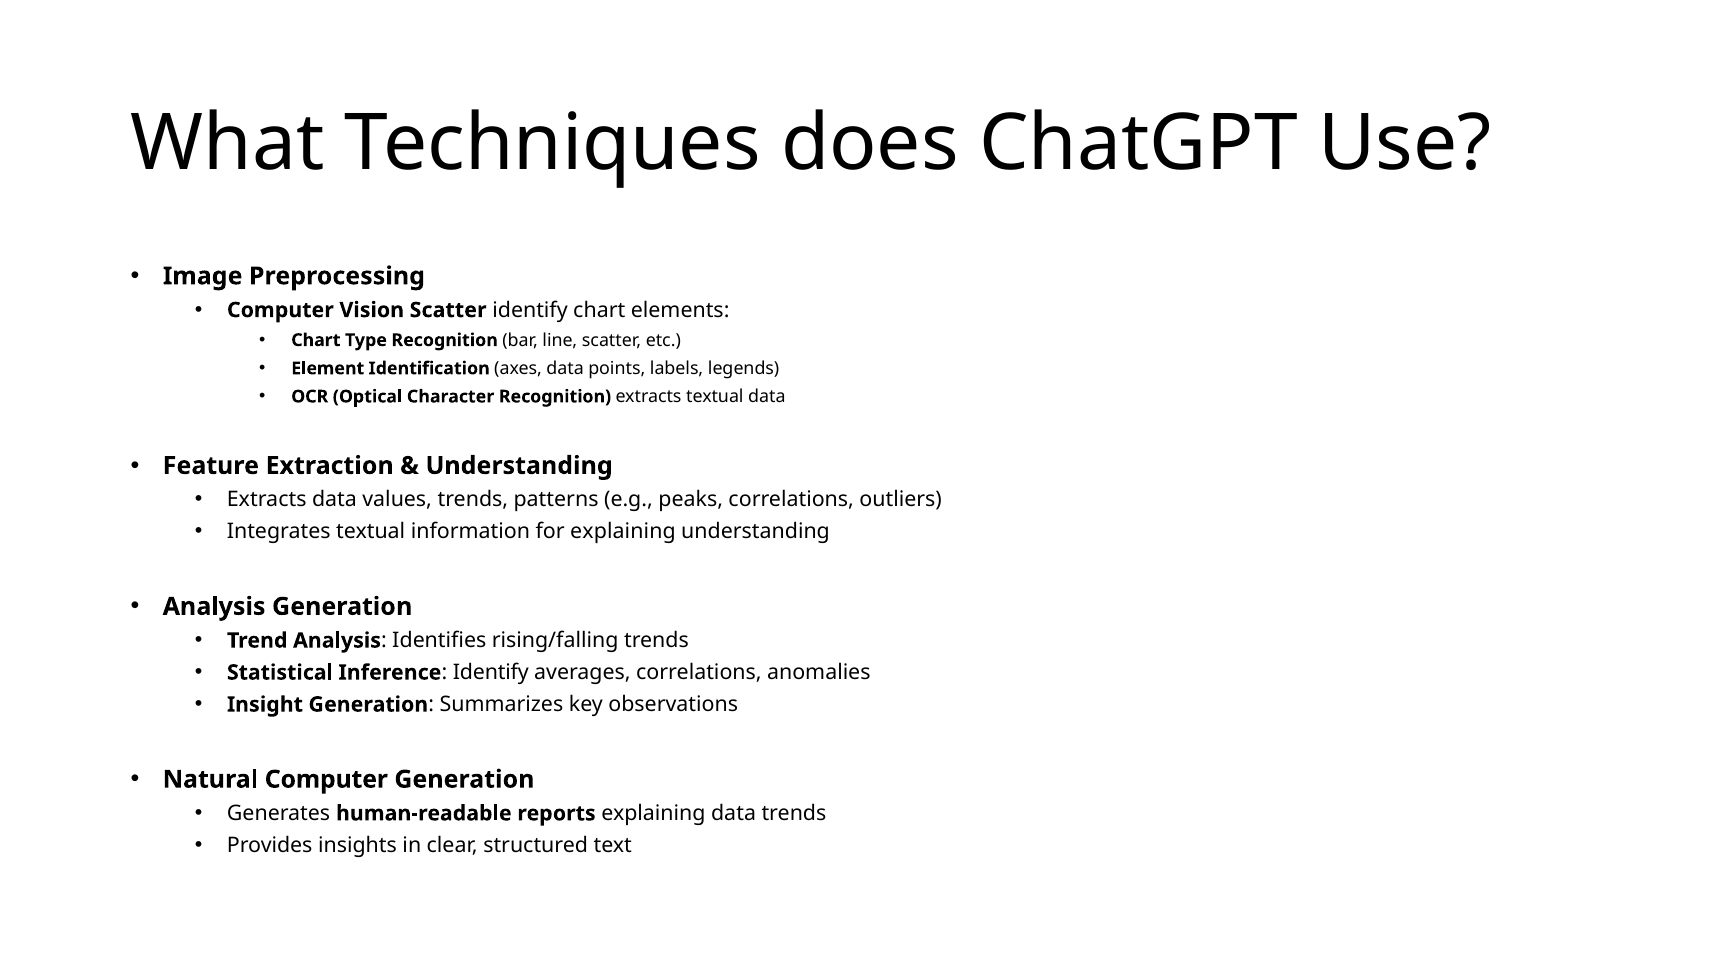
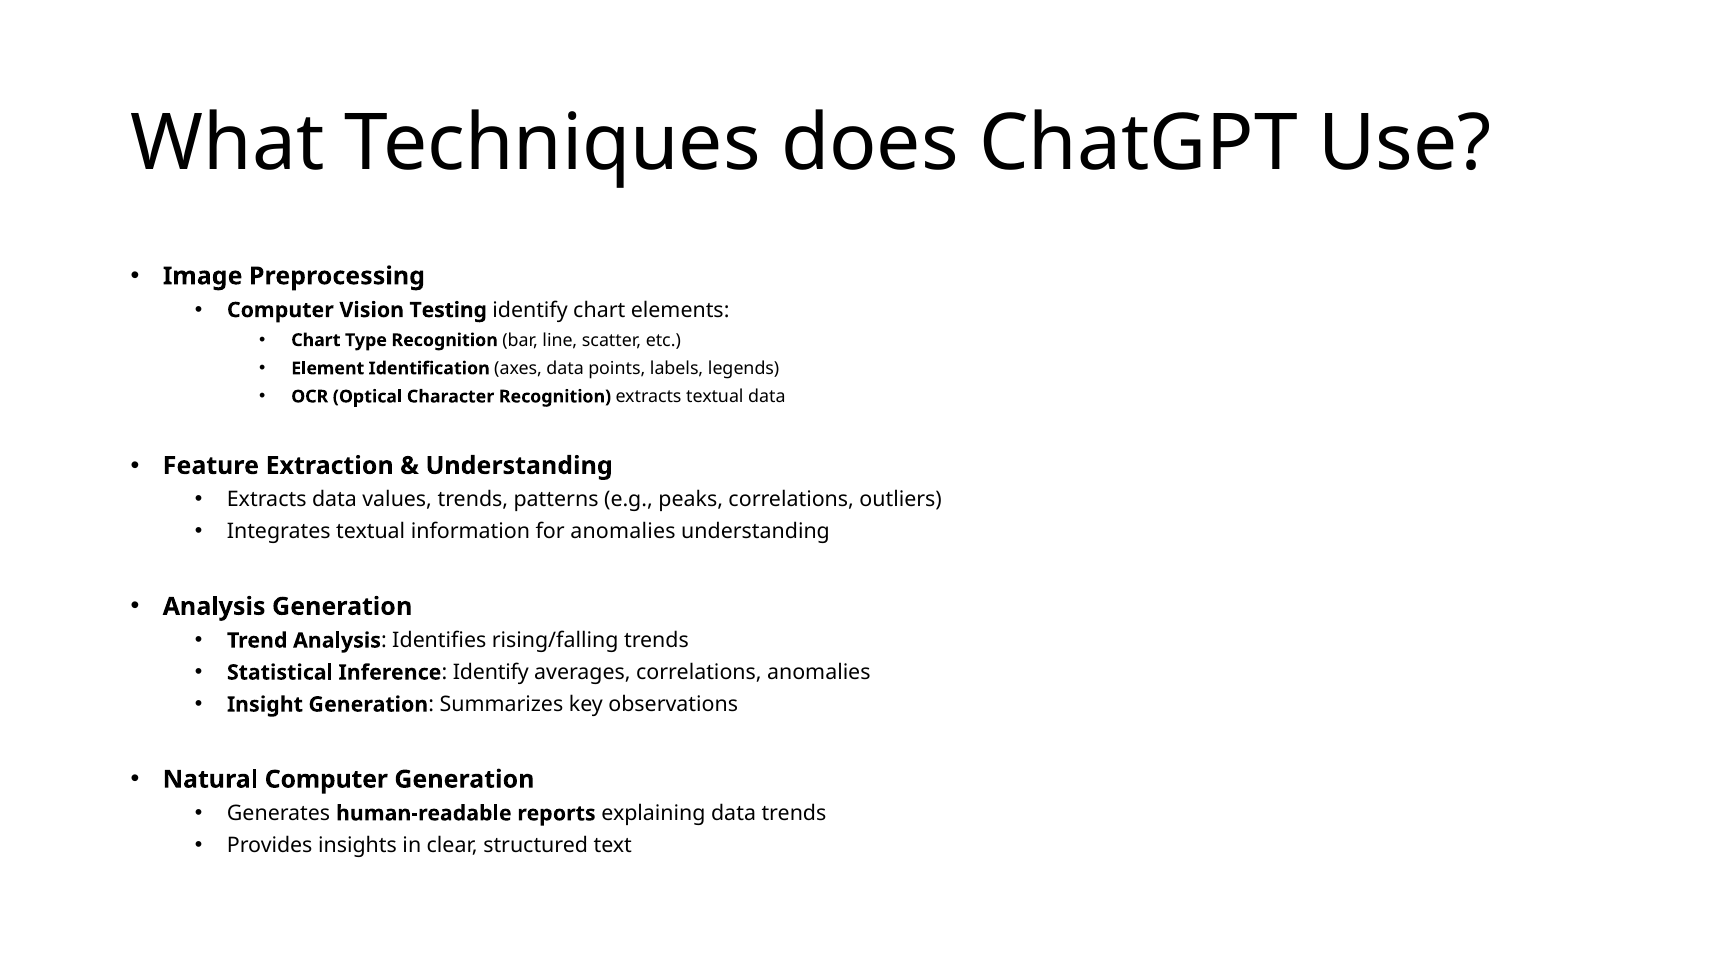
Vision Scatter: Scatter -> Testing (448, 310)
for explaining: explaining -> anomalies (623, 532)
